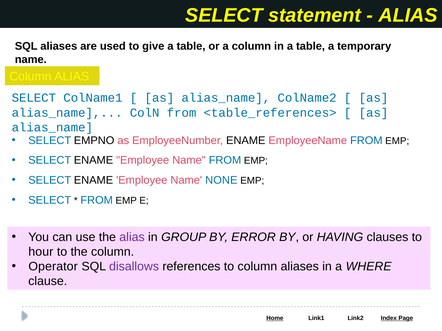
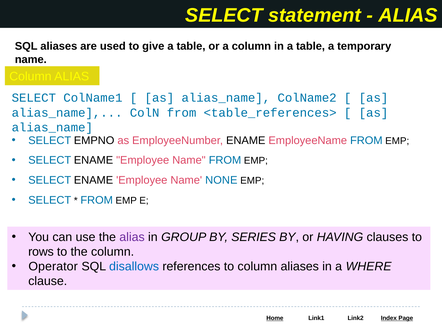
ERROR: ERROR -> SERIES (254, 237)
hour: hour -> rows (41, 252)
disallows colour: purple -> blue (134, 267)
